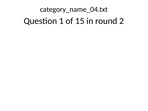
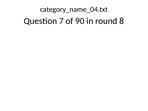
1: 1 -> 7 (61, 21)
15: 15 -> 90 (80, 21)
2: 2 -> 8 (122, 21)
